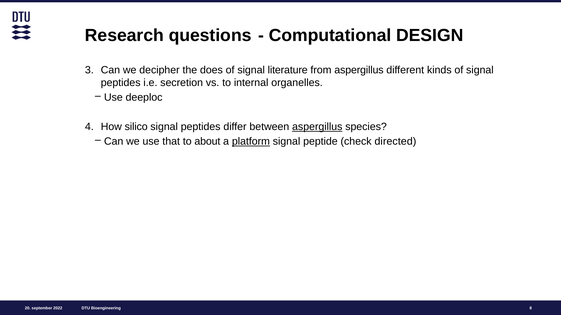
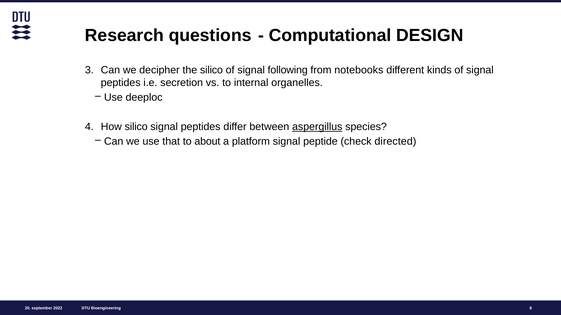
the does: does -> silico (211, 70)
literature: literature -> following (288, 70)
from aspergillus: aspergillus -> notebooks (359, 70)
platform underline: present -> none (251, 142)
